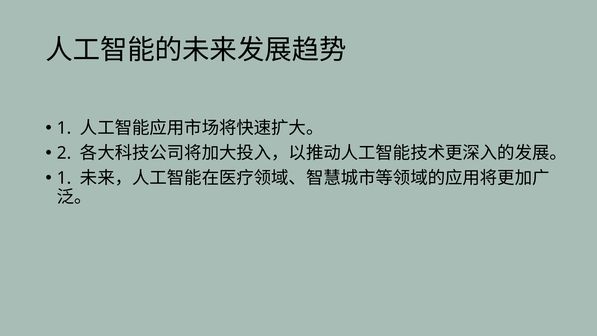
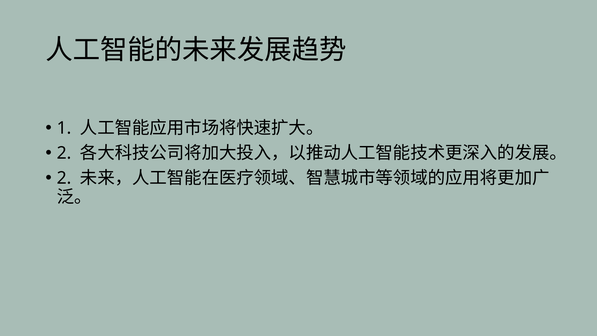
1: 1 -> 2 (64, 178)
